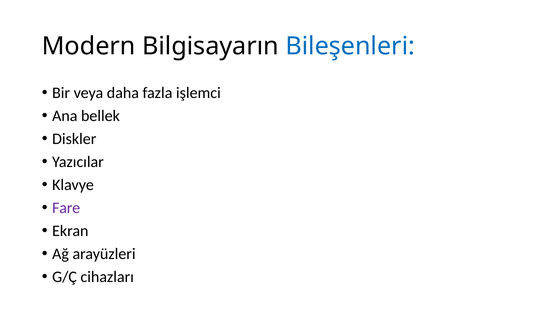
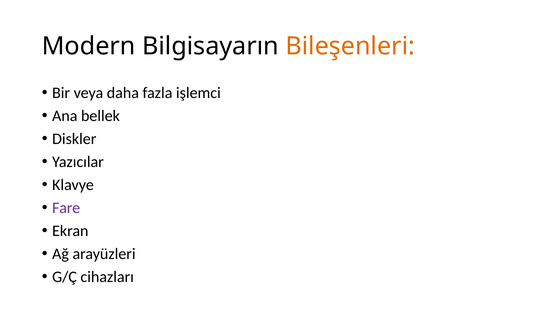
Bileşenleri colour: blue -> orange (350, 46)
